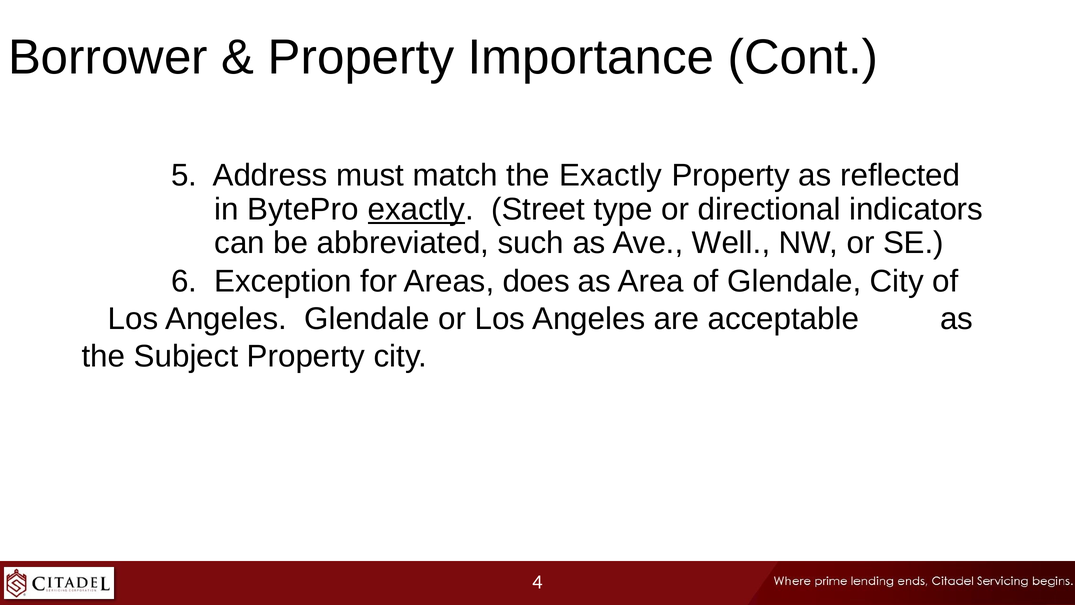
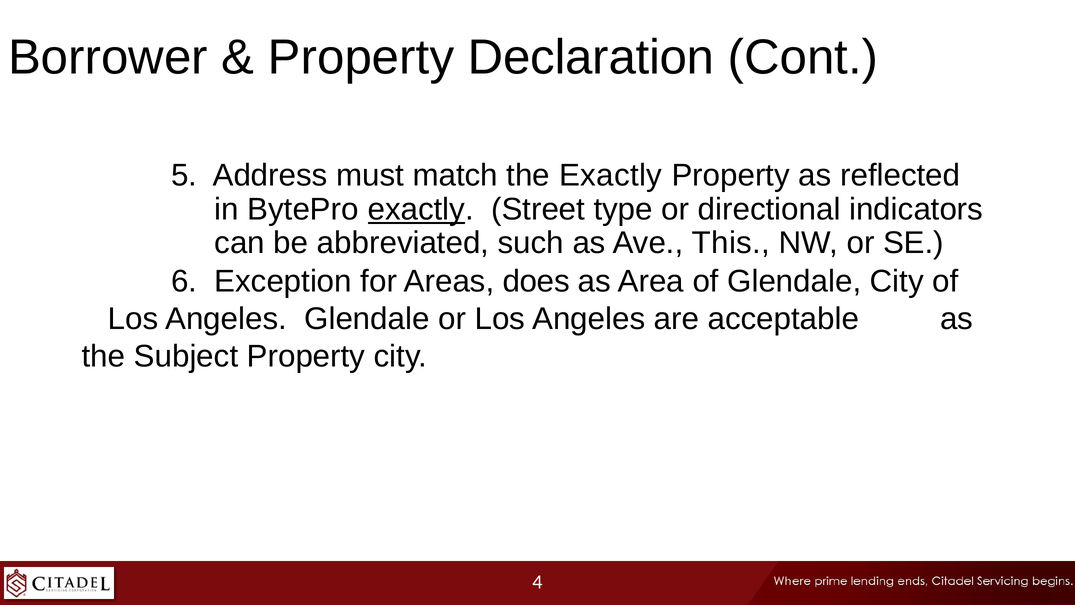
Importance: Importance -> Declaration (591, 58)
Well: Well -> This (731, 243)
